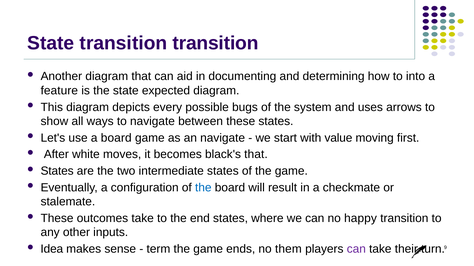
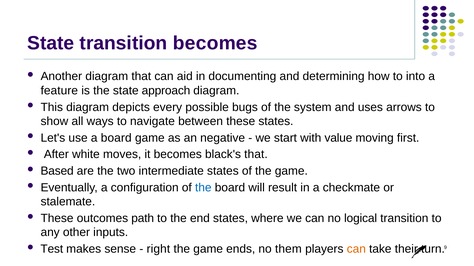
transition transition: transition -> becomes (215, 43)
expected: expected -> approach (166, 91)
an navigate: navigate -> negative (223, 138)
States: States -> Based (57, 171)
outcomes take: take -> path (143, 219)
happy: happy -> logical (361, 219)
Idea: Idea -> Test (52, 250)
term: term -> right (158, 250)
can colour: purple -> orange (356, 250)
